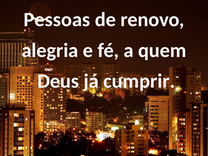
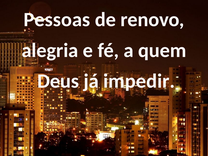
cumprir: cumprir -> impedir (139, 81)
